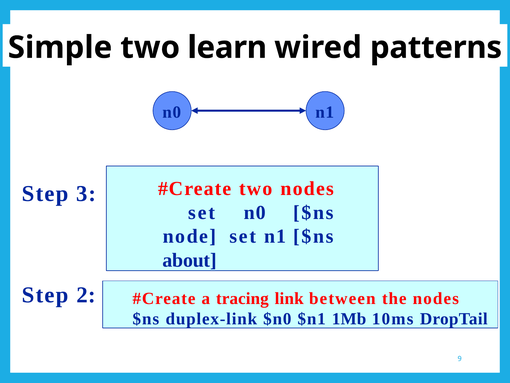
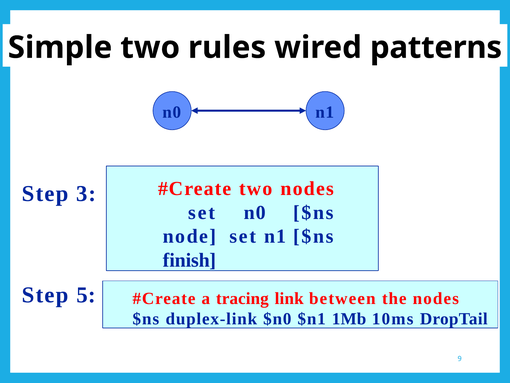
learn: learn -> rules (227, 47)
about: about -> finish (190, 260)
2: 2 -> 5 (86, 295)
